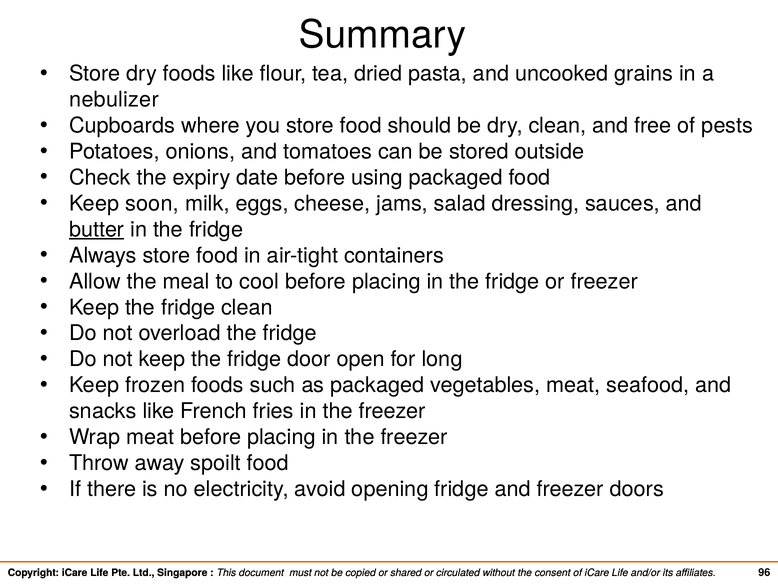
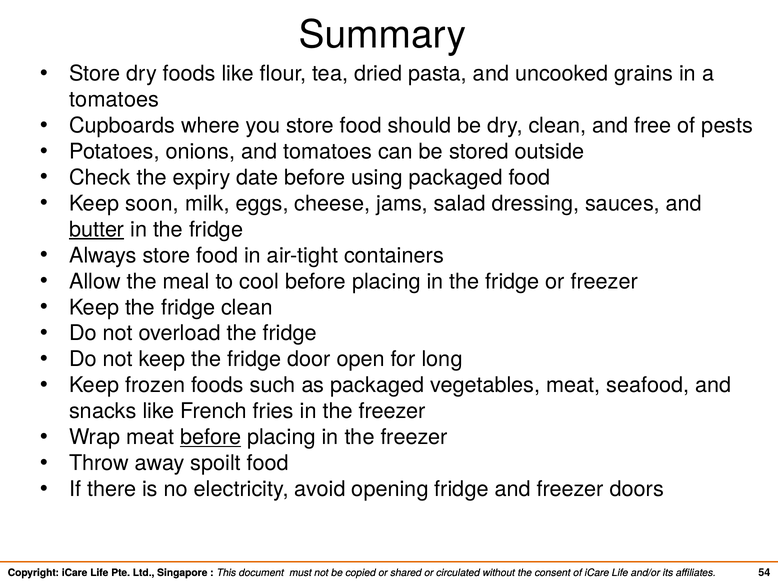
nebulizer: nebulizer -> tomatoes (114, 100)
before underline: none -> present (211, 437)
96: 96 -> 54 (764, 572)
